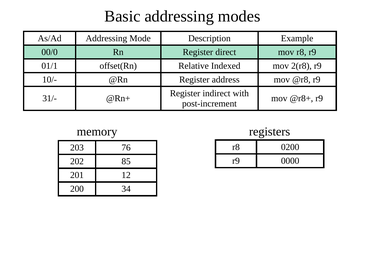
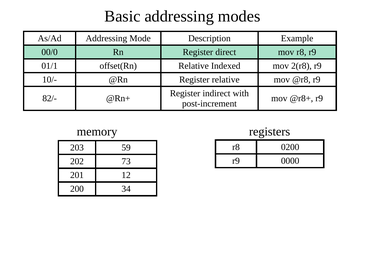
Register address: address -> relative (226, 80)
31/-: 31/- -> 82/- (50, 98)
76: 76 -> 59 (126, 148)
85: 85 -> 73 (126, 161)
